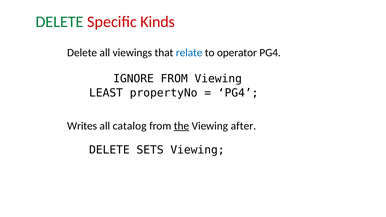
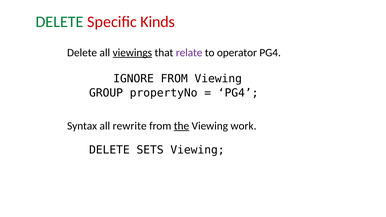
viewings underline: none -> present (132, 53)
relate colour: blue -> purple (189, 53)
LEAST: LEAST -> GROUP (106, 93)
Writes: Writes -> Syntax (82, 126)
catalog: catalog -> rewrite (130, 126)
after: after -> work (243, 126)
